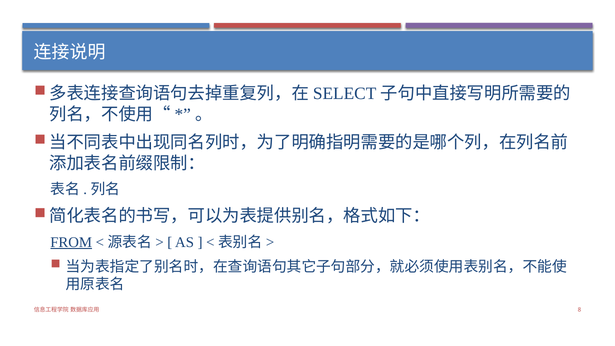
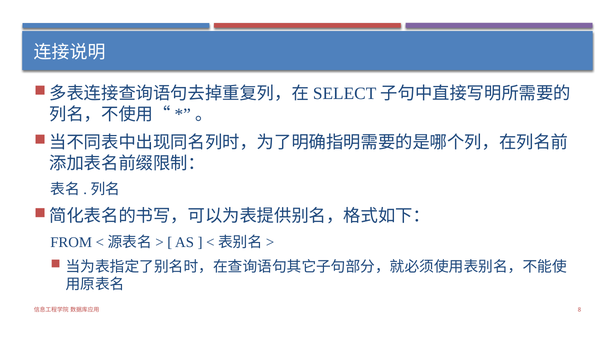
FROM underline: present -> none (71, 242)
